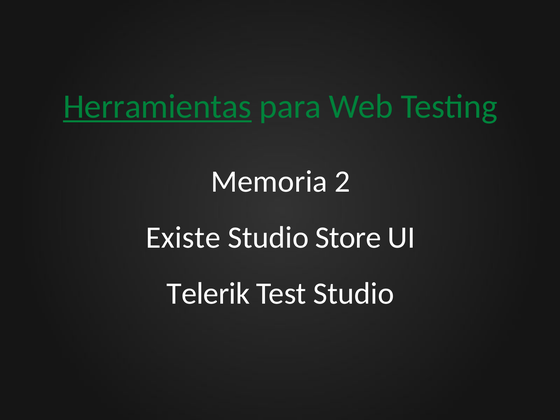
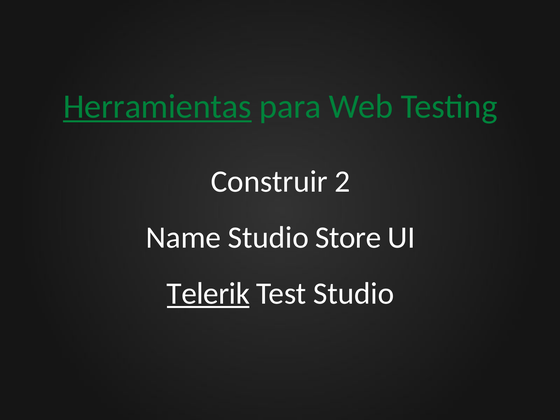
Memoria: Memoria -> Construir (269, 182)
Existe: Existe -> Name (183, 238)
Telerik underline: none -> present (208, 294)
